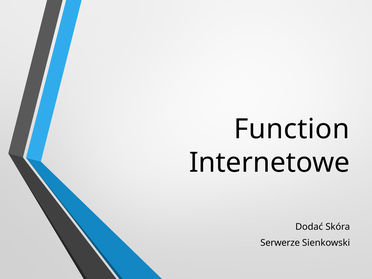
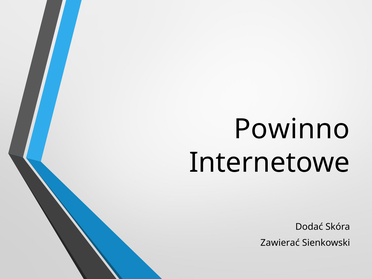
Function: Function -> Powinno (292, 129)
Serwerze: Serwerze -> Zawierać (280, 243)
